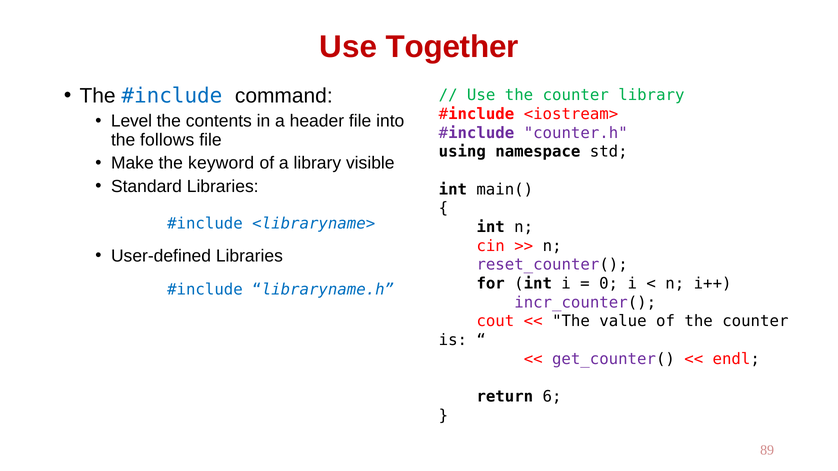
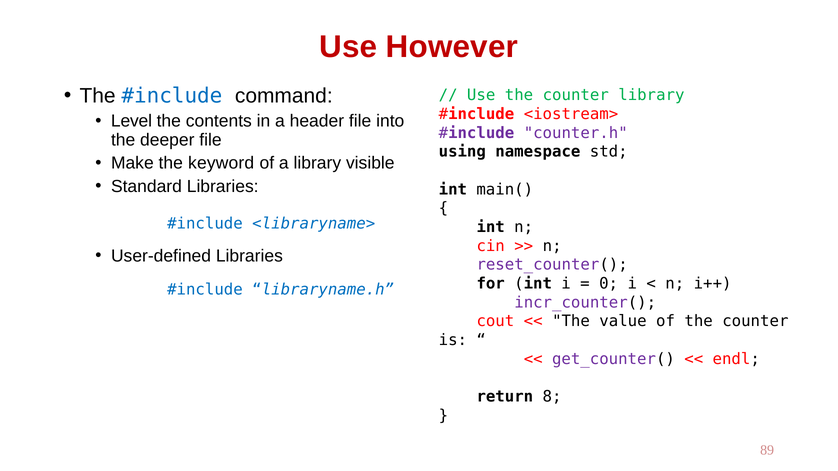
Together: Together -> However (452, 47)
follows: follows -> deeper (167, 140)
6: 6 -> 8 (552, 397)
